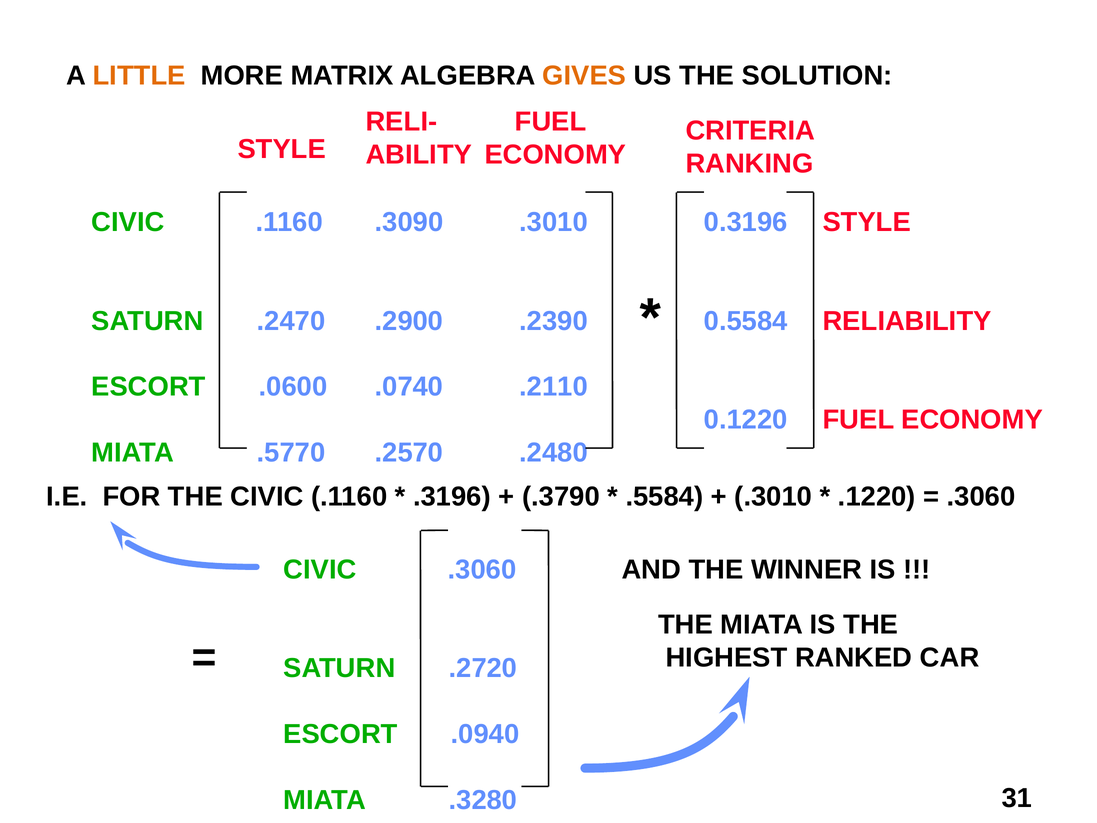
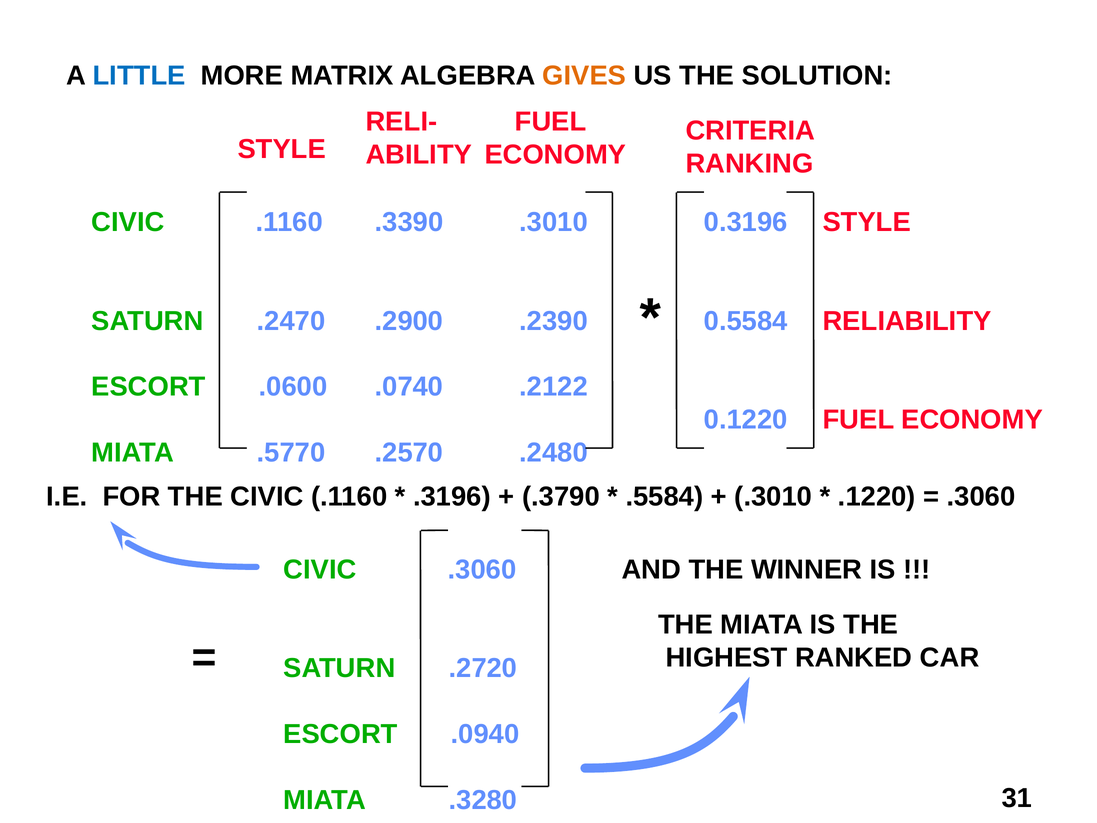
LITTLE colour: orange -> blue (139, 76)
.3090: .3090 -> .3390 (409, 222)
.2110: .2110 -> .2122 (554, 387)
